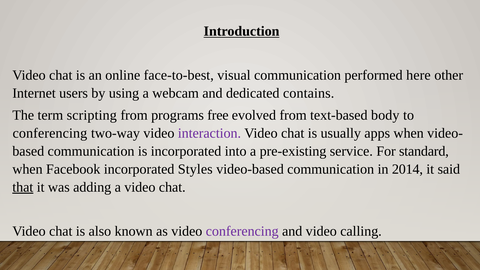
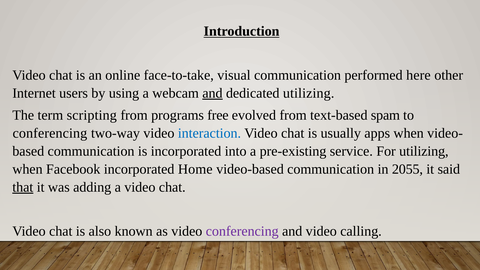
face-to-best: face-to-best -> face-to-take (179, 75)
and underline: none -> present (212, 93)
dedicated contains: contains -> utilizing (309, 93)
body: body -> spam (385, 115)
interaction colour: purple -> blue (209, 133)
For standard: standard -> utilizing (424, 151)
Styles: Styles -> Home (195, 169)
2014: 2014 -> 2055 (407, 169)
